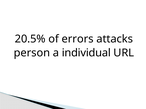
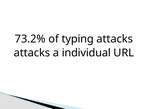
20.5%: 20.5% -> 73.2% (30, 39)
errors: errors -> typing (78, 39)
person: person -> attacks (32, 53)
